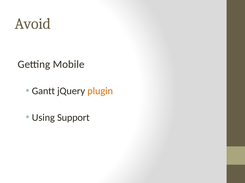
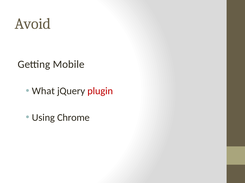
Gantt: Gantt -> What (43, 91)
plugin colour: orange -> red (100, 91)
Support: Support -> Chrome (73, 118)
